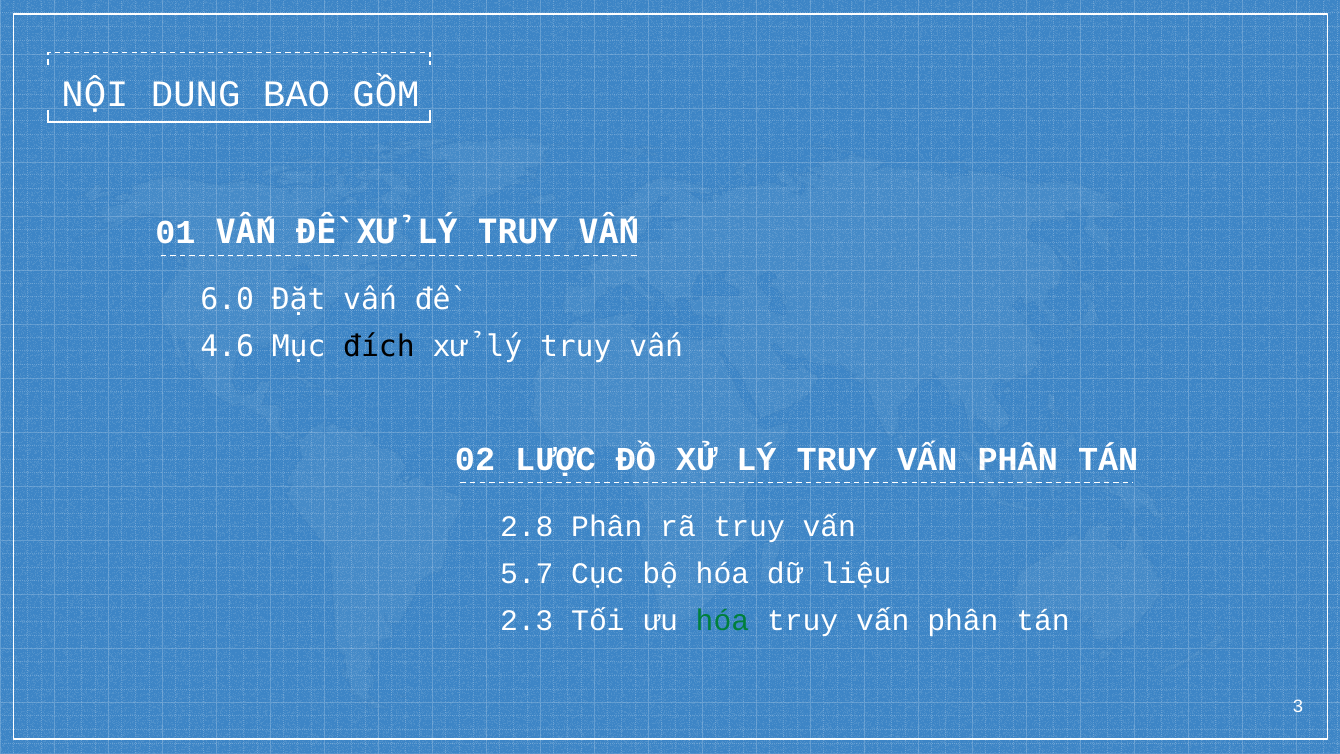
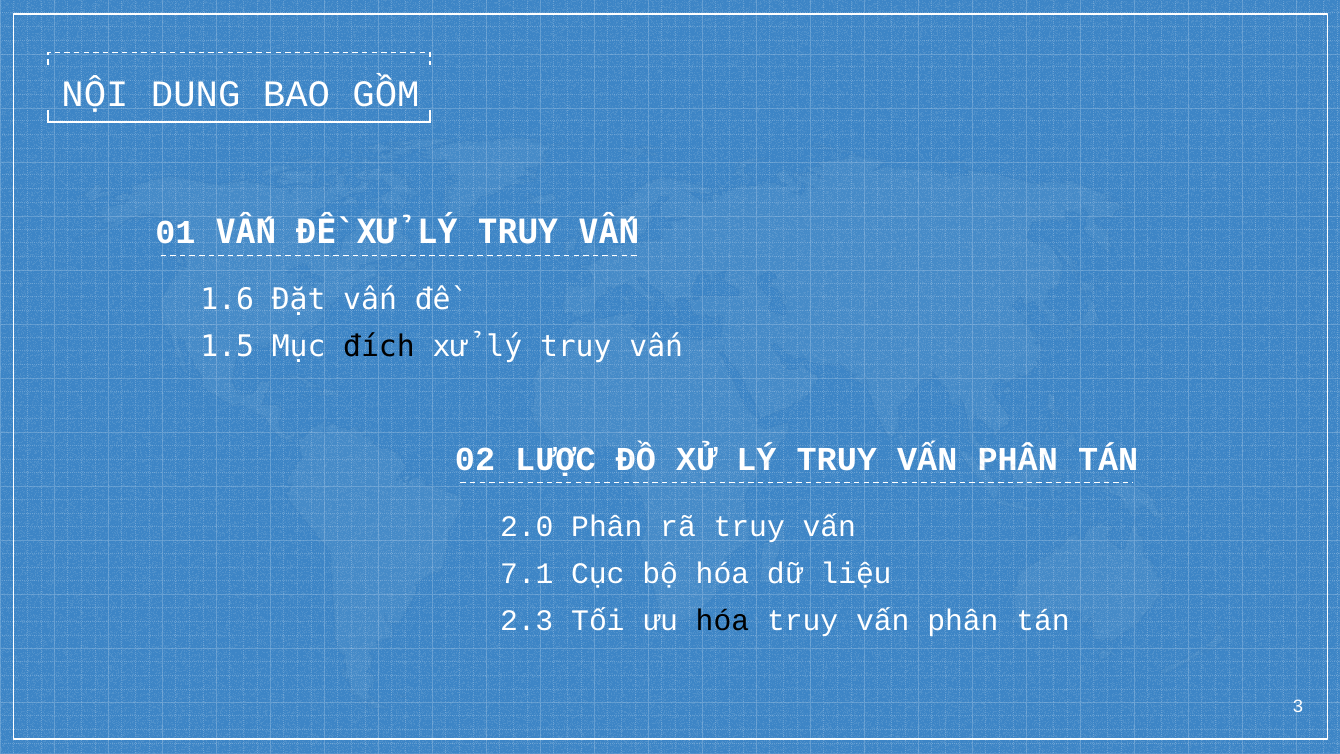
6.0: 6.0 -> 1.6 (227, 299)
4.6: 4.6 -> 1.5 (227, 346)
2.8: 2.8 -> 2.0 (527, 526)
5.7: 5.7 -> 7.1 (527, 573)
hóa colour: green -> black (722, 620)
